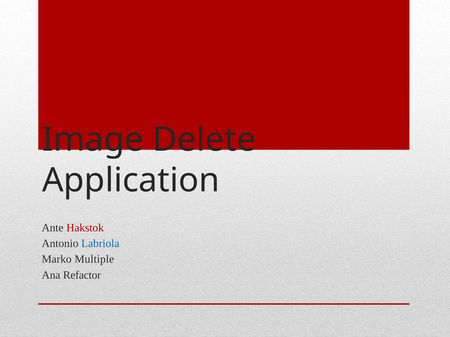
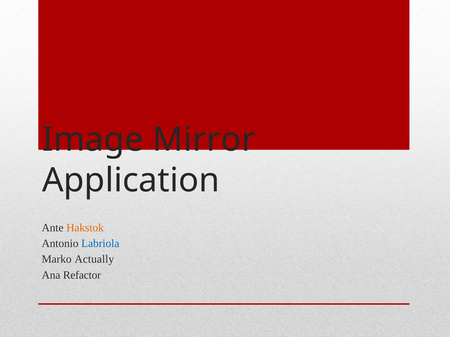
Delete: Delete -> Mirror (204, 140)
Hakstok colour: red -> orange (85, 228)
Multiple: Multiple -> Actually (94, 260)
